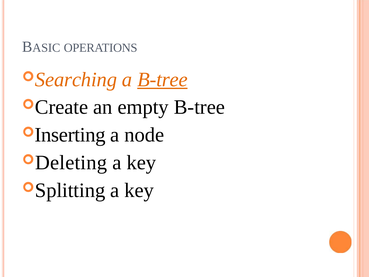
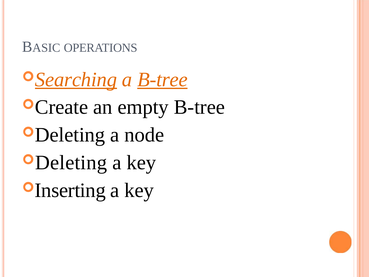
Searching underline: none -> present (76, 79)
Inserting: Inserting -> Deleting (70, 135)
Splitting: Splitting -> Inserting (70, 190)
